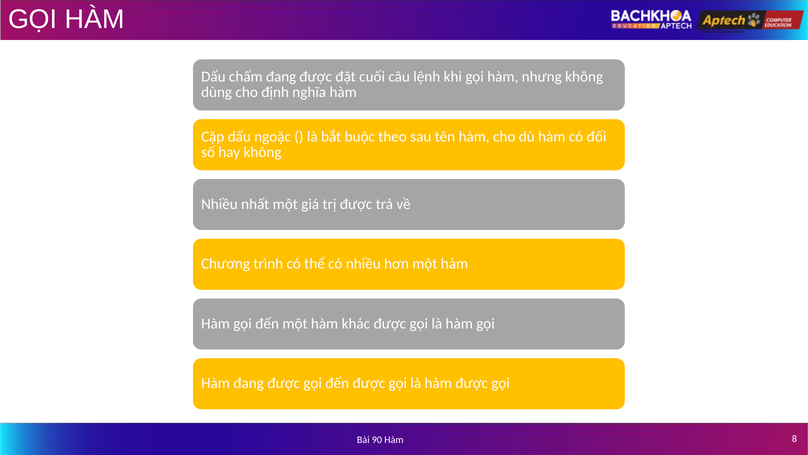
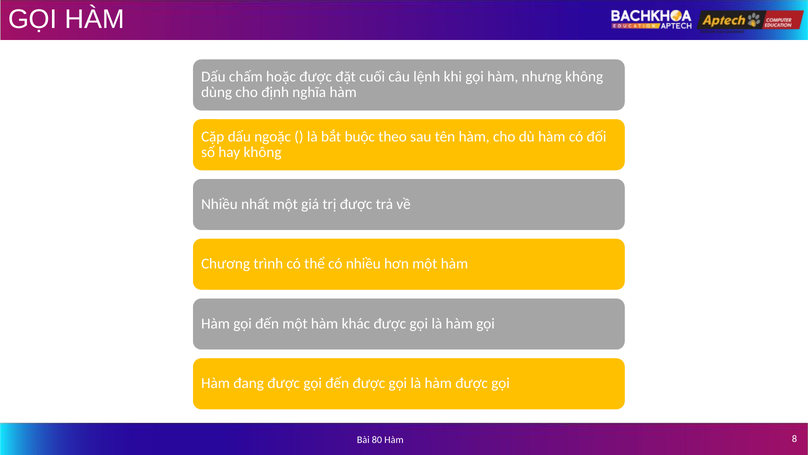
chấm đang: đang -> hoặc (281, 77)
90: 90 -> 80 (377, 439)
